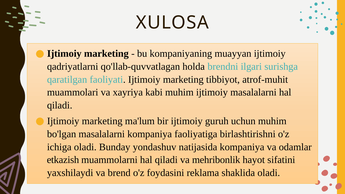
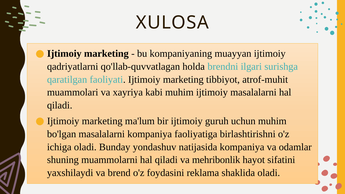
etkazish: etkazish -> shuning (63, 160)
